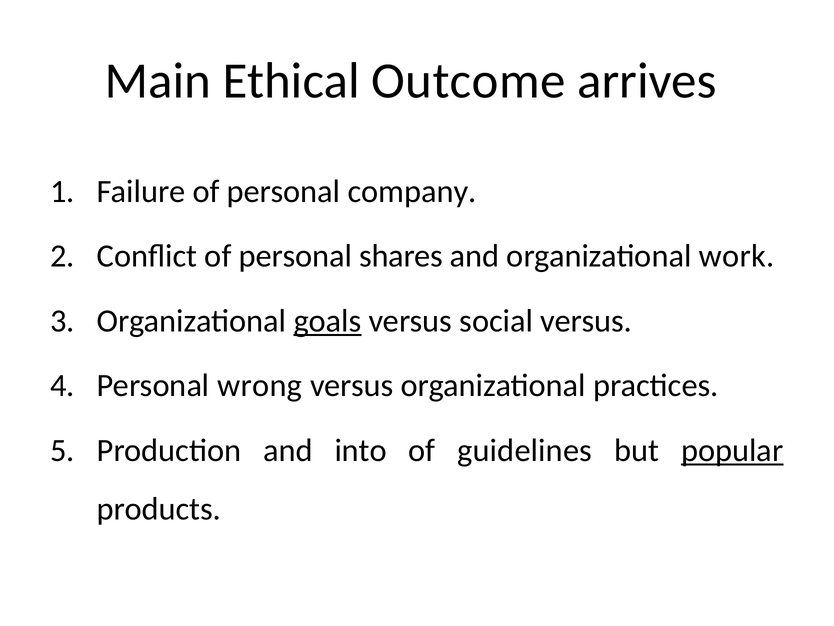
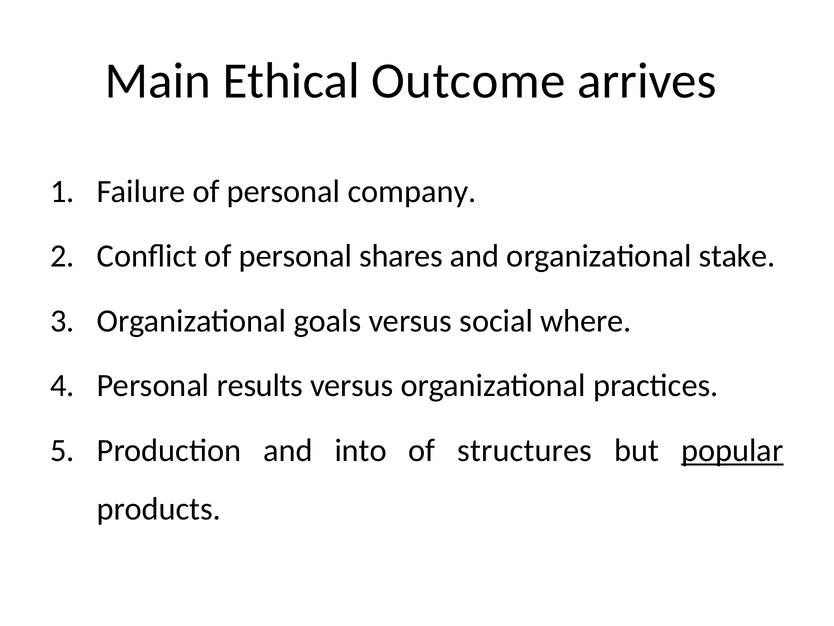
work: work -> stake (737, 256)
goals underline: present -> none (327, 321)
social versus: versus -> where (586, 321)
wrong: wrong -> results (260, 385)
guidelines: guidelines -> structures (525, 450)
